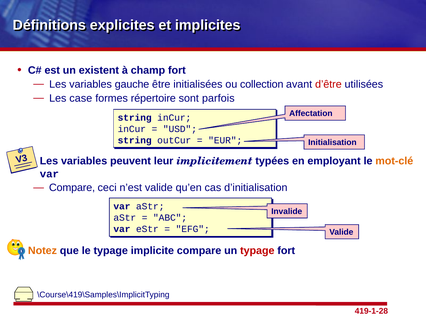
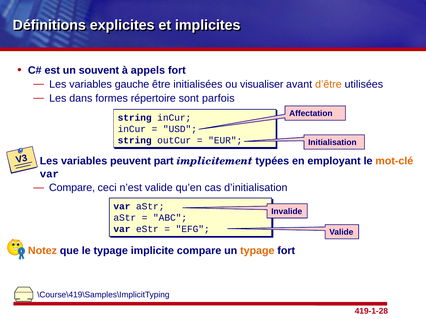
existent: existent -> souvent (99, 70)
champ: champ -> appels (148, 70)
collection: collection -> visualiser (262, 84)
d’être colour: red -> orange (328, 84)
case: case -> dans (81, 98)
leur: leur -> part (164, 161)
typage colour: red -> orange (257, 251)
